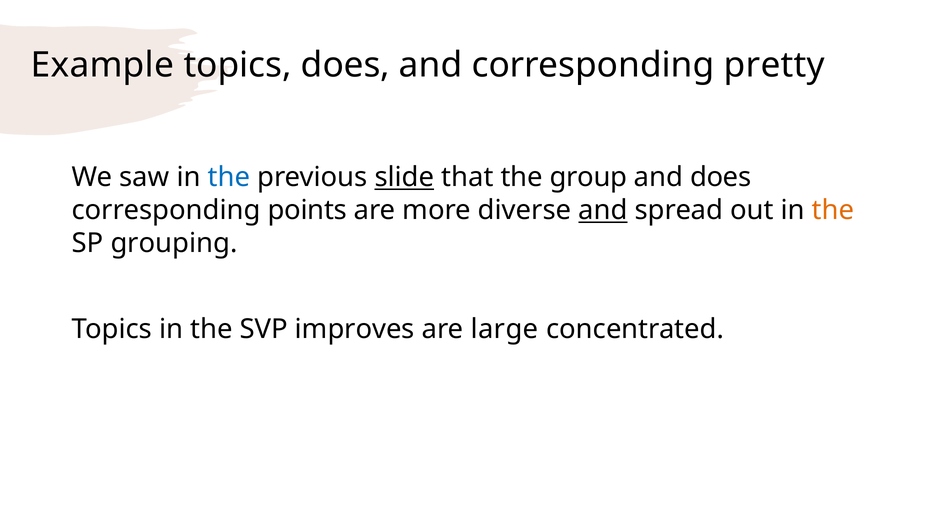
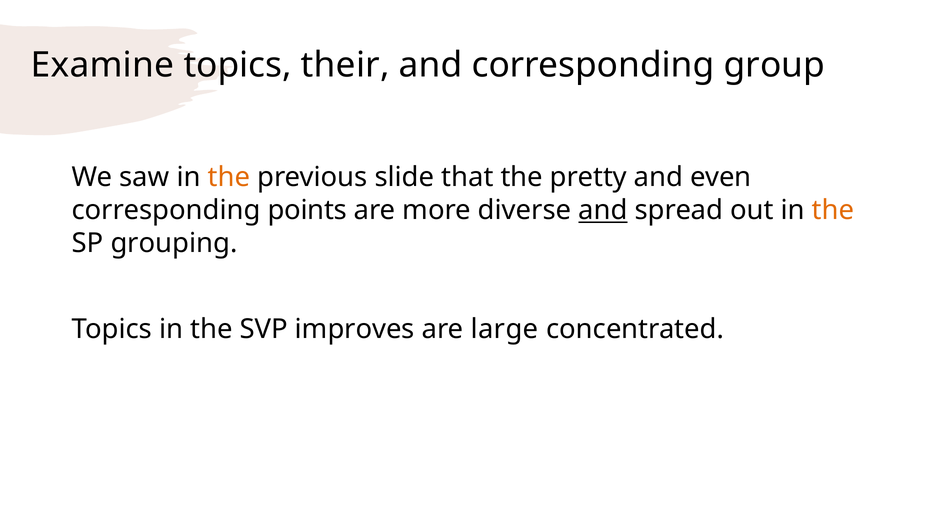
Example: Example -> Examine (103, 65)
topics does: does -> their (345, 65)
pretty: pretty -> group (774, 65)
the colour: blue -> orange (229, 177)
slide underline: present -> none (404, 177)
group: group -> pretty (588, 177)
and does: does -> even (721, 177)
